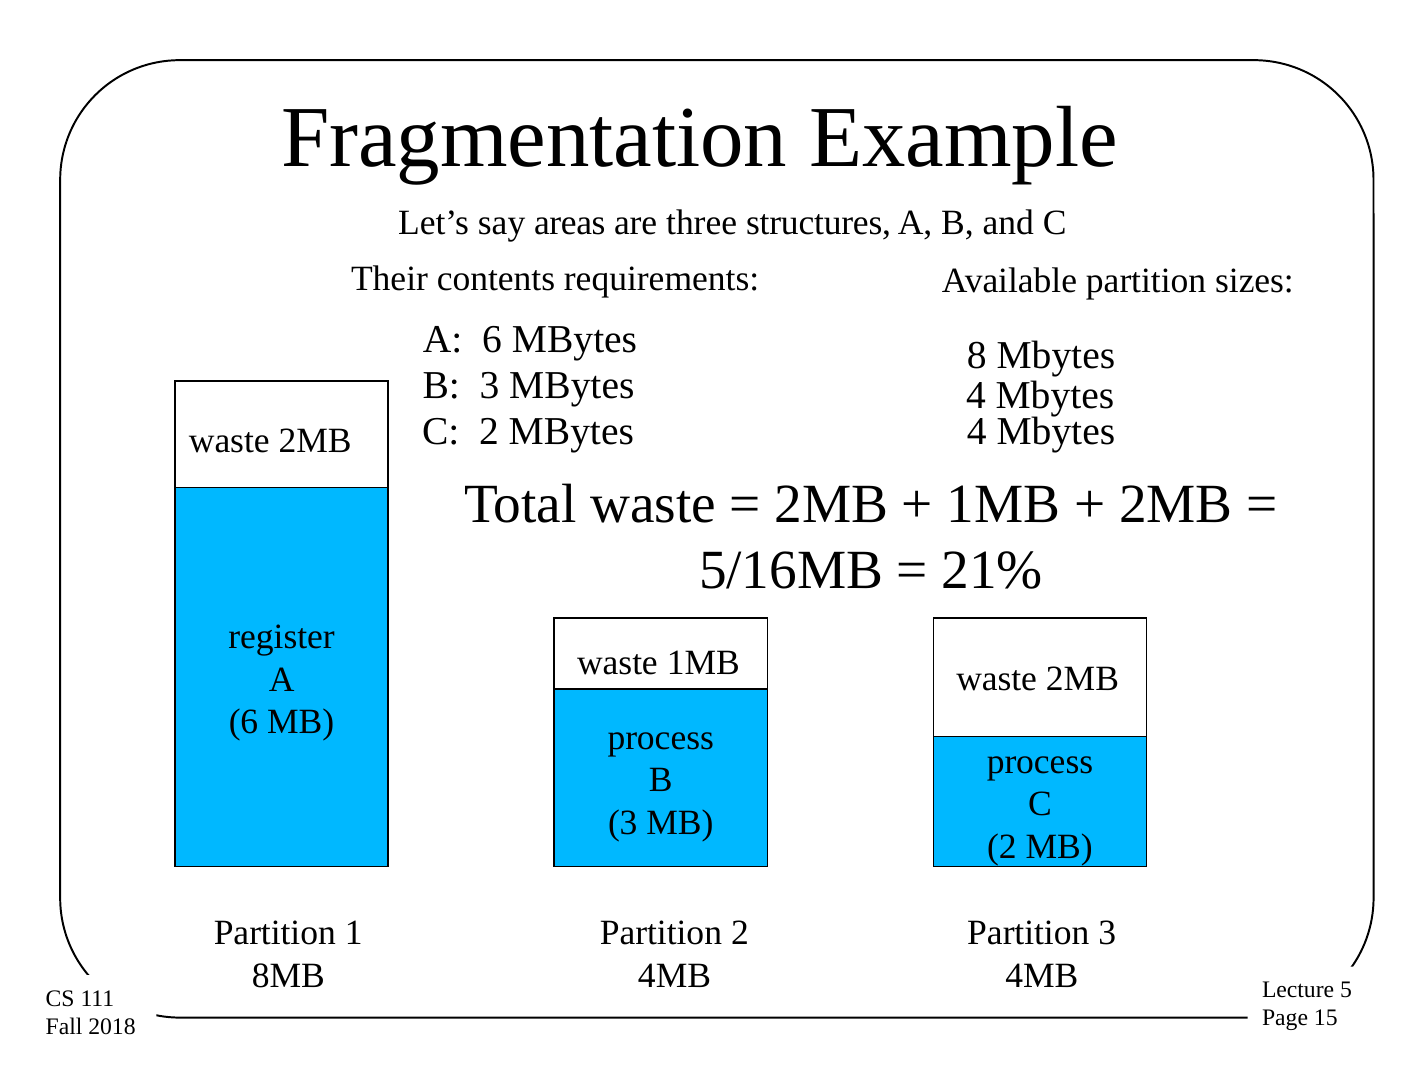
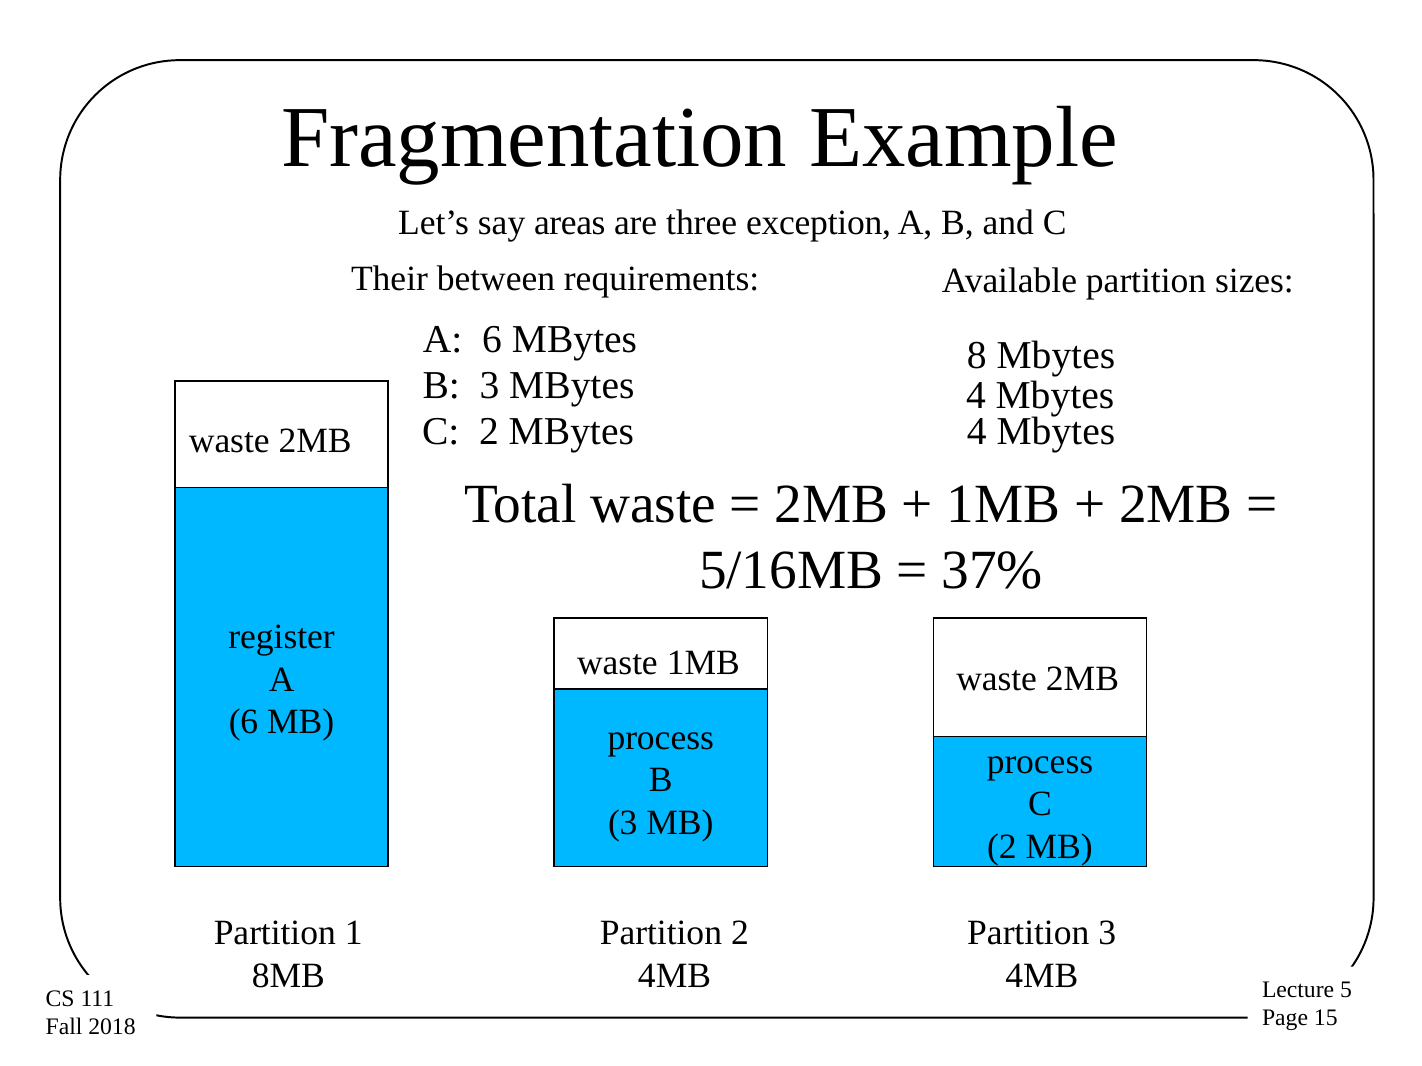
structures: structures -> exception (819, 223)
contents: contents -> between (496, 279)
21%: 21% -> 37% (992, 571)
